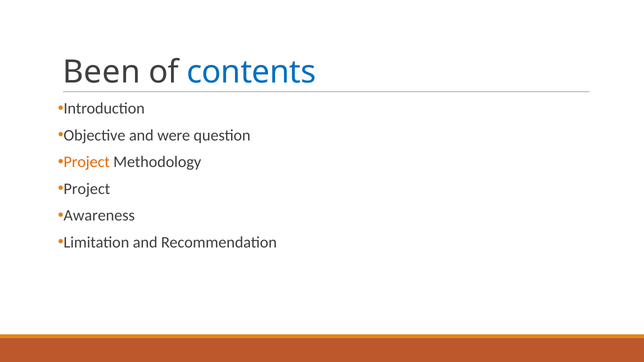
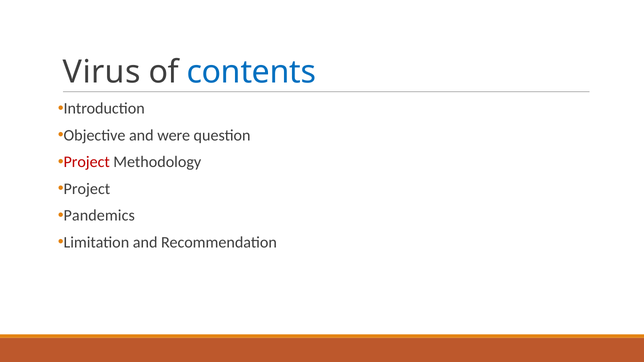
Been: Been -> Virus (102, 72)
Project colour: orange -> red (87, 162)
Awareness: Awareness -> Pandemics (99, 216)
